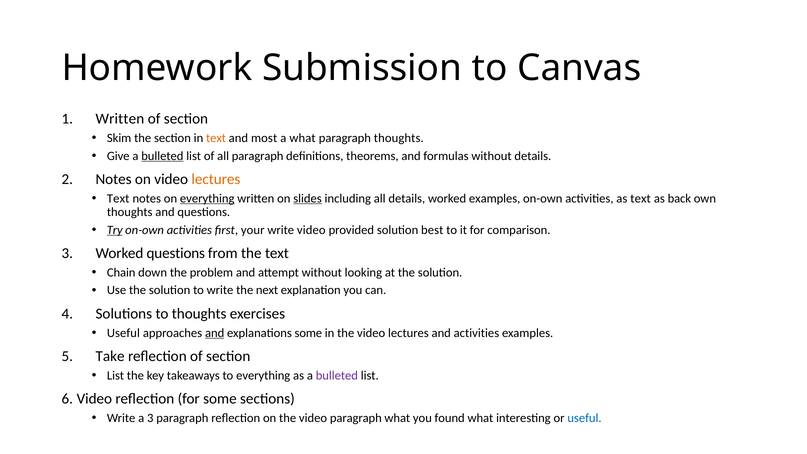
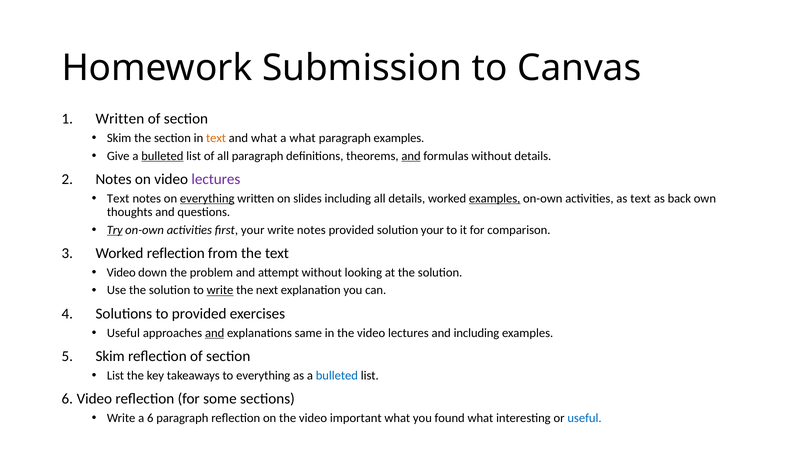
and most: most -> what (264, 138)
paragraph thoughts: thoughts -> examples (399, 138)
and underline: none -> present (411, 156)
lectures colour: orange -> purple (216, 179)
slides underline: present -> none (308, 198)
examples underline: none -> present (495, 198)
write video: video -> notes (311, 230)
solution best: best -> your (432, 230)
Worked questions: questions -> reflection (176, 253)
Chain: Chain -> Video (121, 272)
write underline: none -> present (220, 290)
to thoughts: thoughts -> provided (199, 314)
explanations some: some -> same (308, 333)
and activities: activities -> including (476, 333)
Take: Take -> Skim (110, 356)
bulleted colour: purple -> blue (337, 375)
a 3: 3 -> 6 (150, 418)
video paragraph: paragraph -> important (356, 418)
